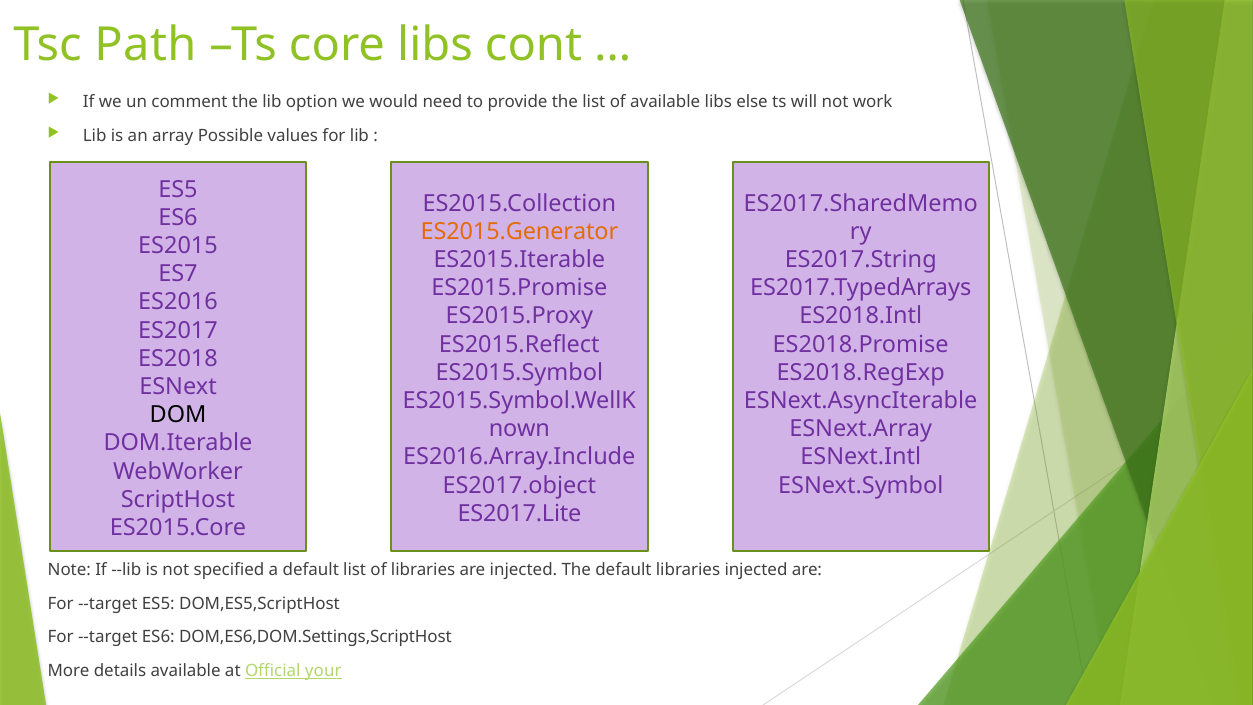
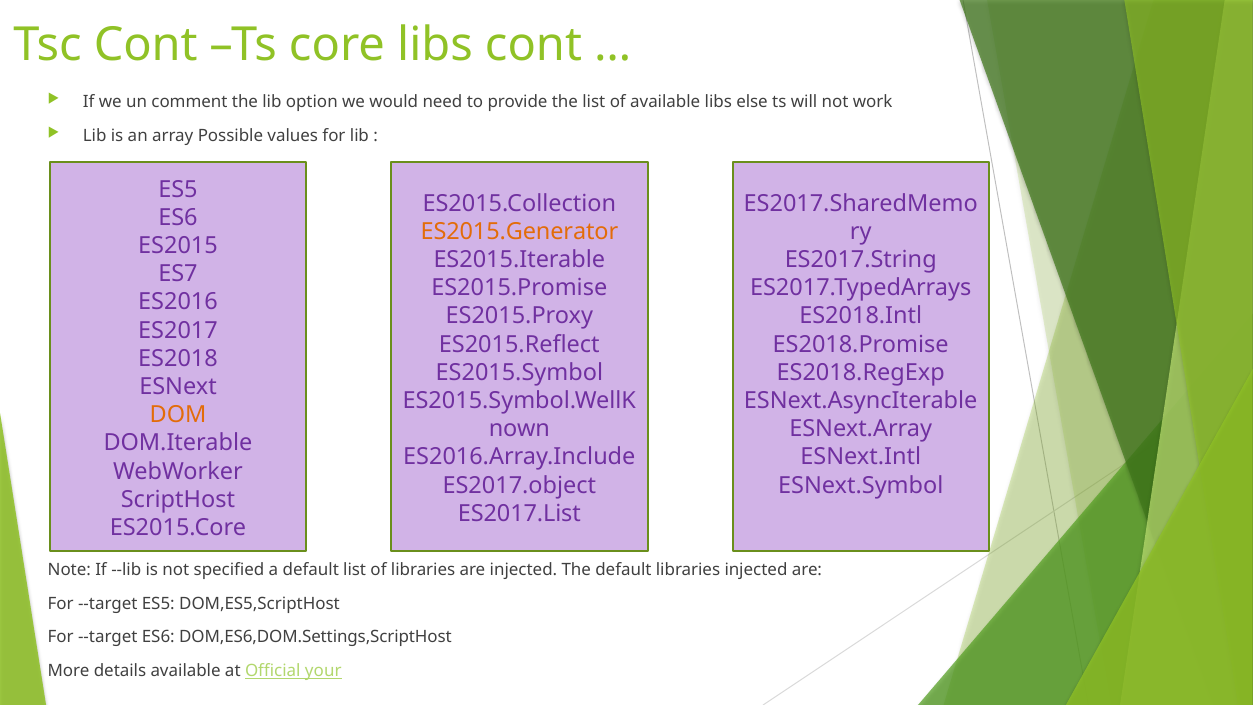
Tsc Path: Path -> Cont (146, 45)
DOM colour: black -> orange (178, 415)
ES2017.Lite: ES2017.Lite -> ES2017.List (519, 513)
